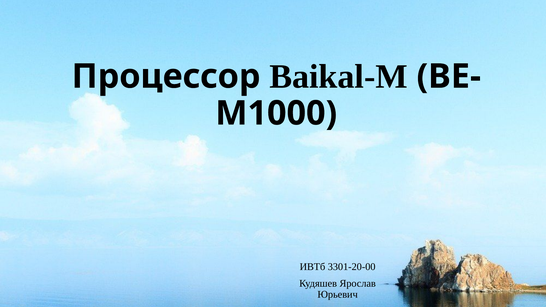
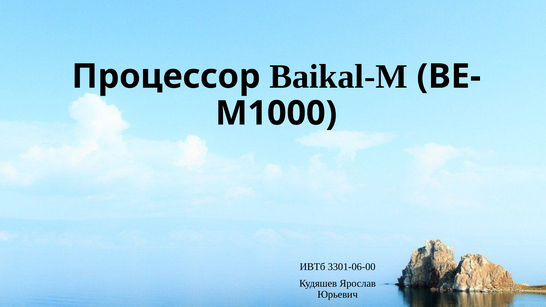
3301-20-00: 3301-20-00 -> 3301-06-00 (352, 267)
